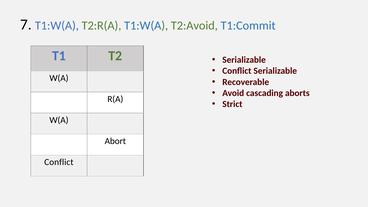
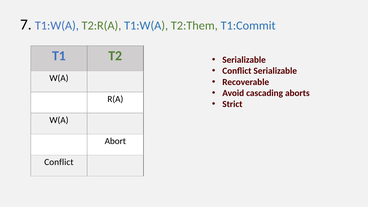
T2:Avoid: T2:Avoid -> T2:Them (194, 26)
